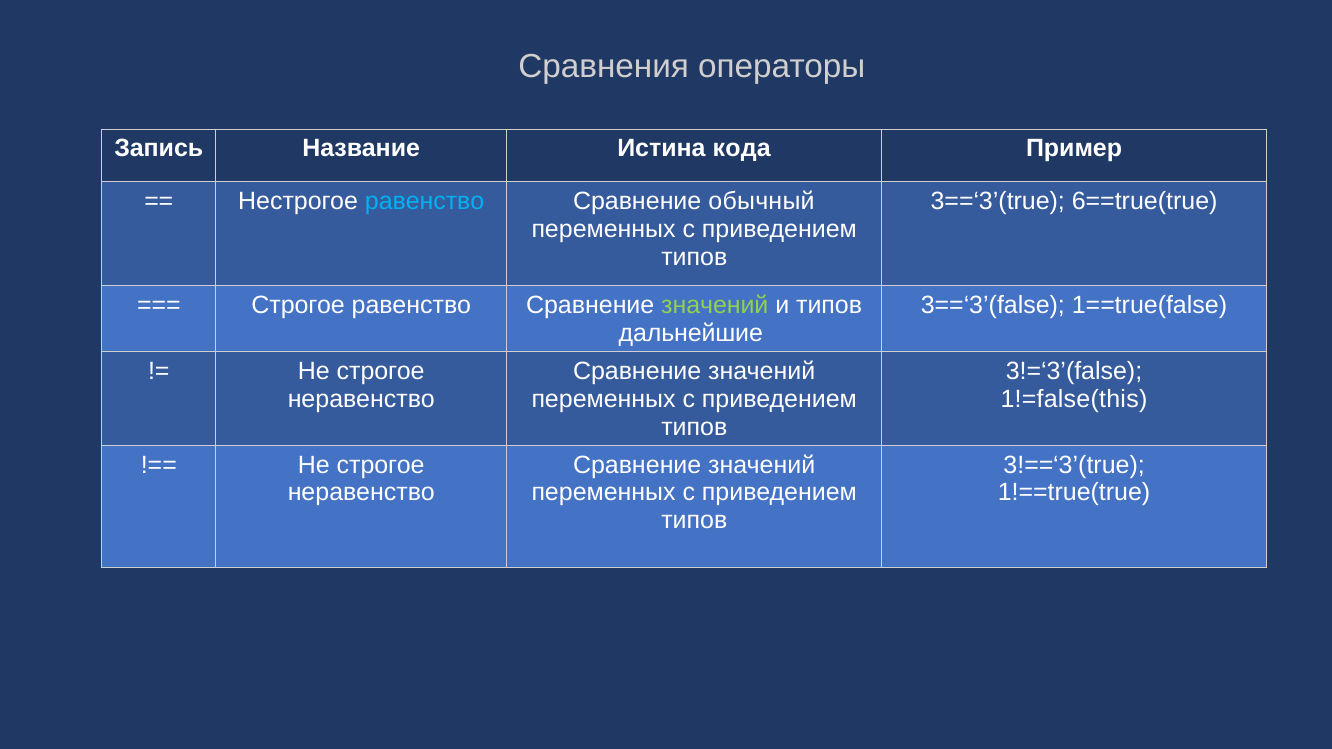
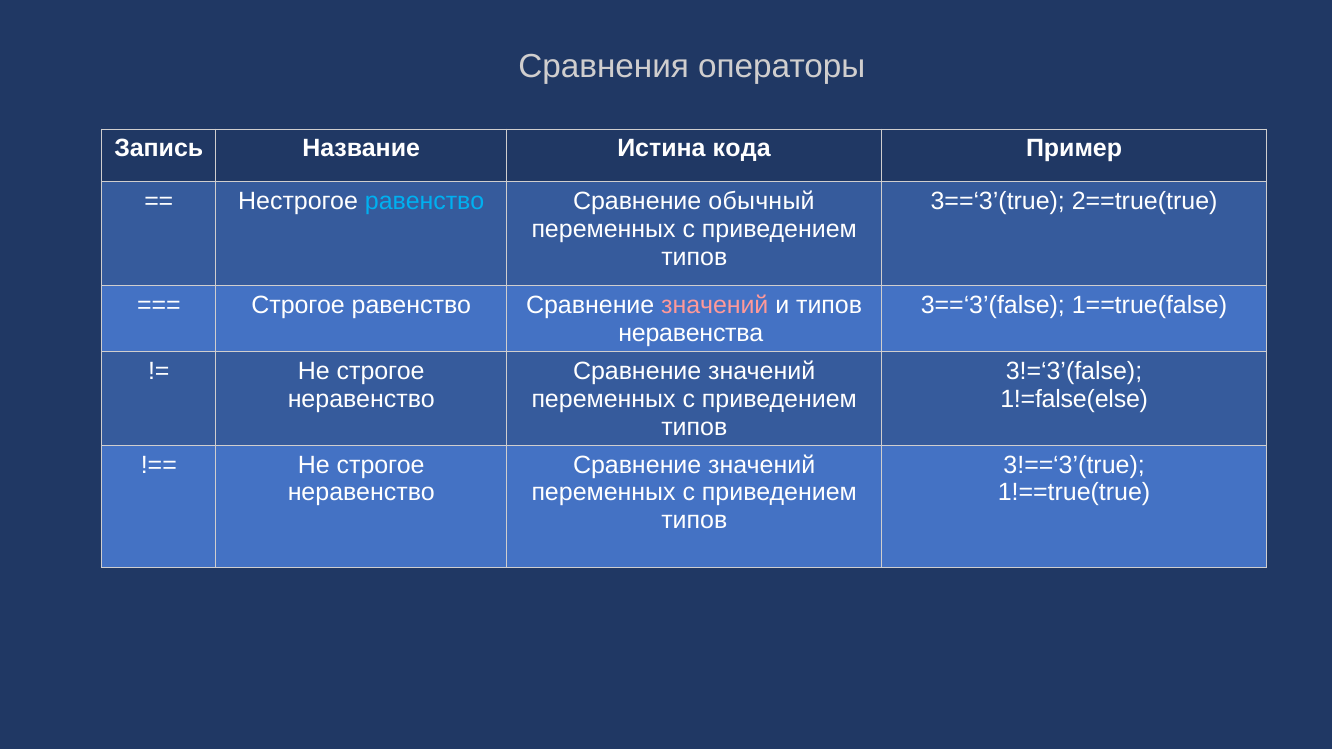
6==true(true: 6==true(true -> 2==true(true (1145, 201)
значений colour: light green -> pink (715, 305)
дальнейшие: дальнейшие -> неравенства (691, 333)
1!=false(this: 1!=false(this -> 1!=false(else (1074, 399)
